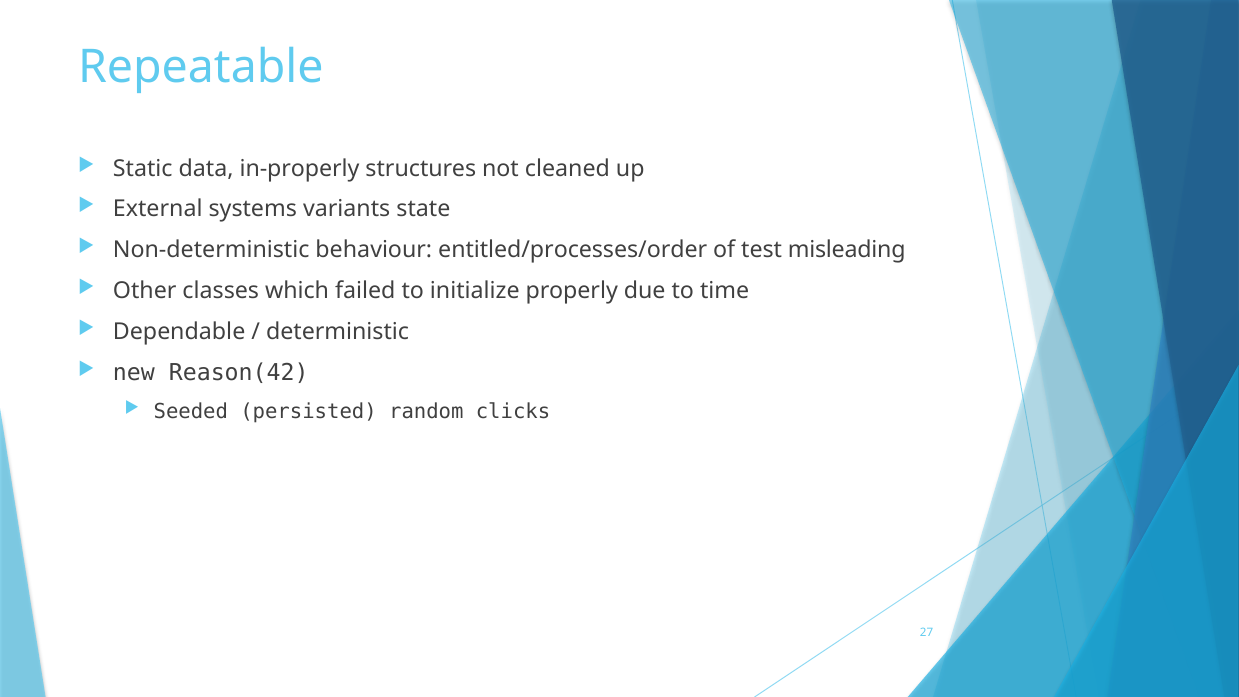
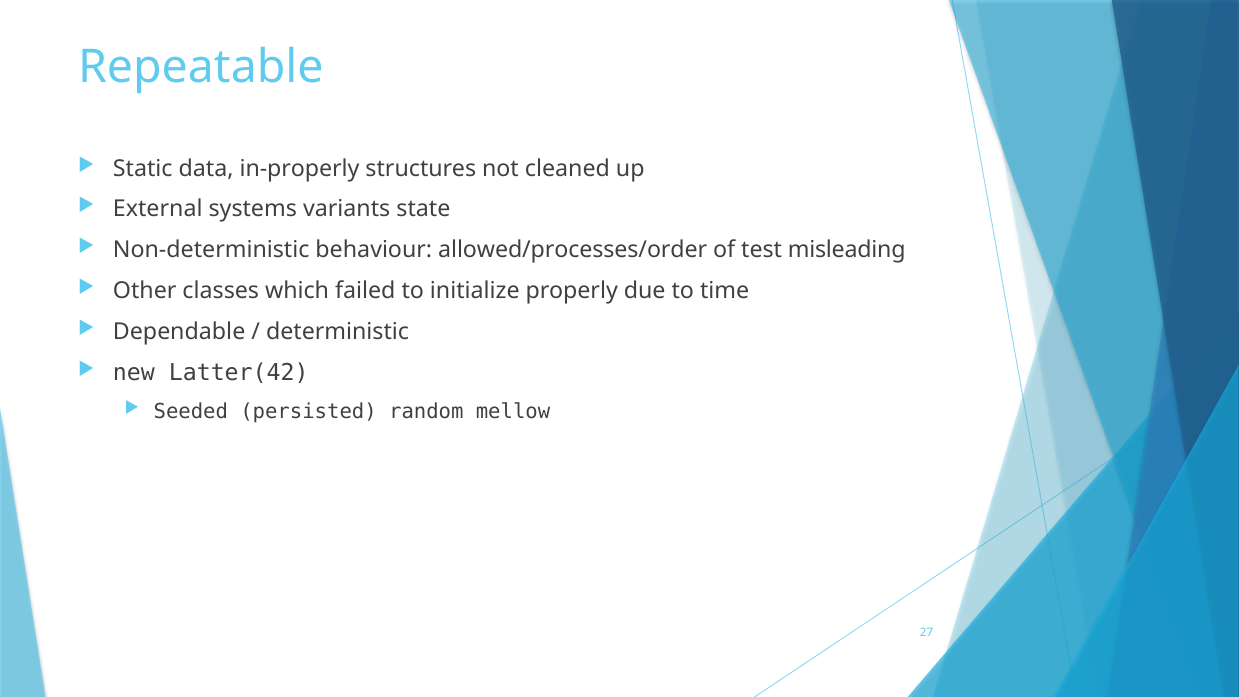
entitled/processes/order: entitled/processes/order -> allowed/processes/order (573, 250)
Reason(42: Reason(42 -> Latter(42 (239, 372)
clicks: clicks -> mellow (513, 411)
